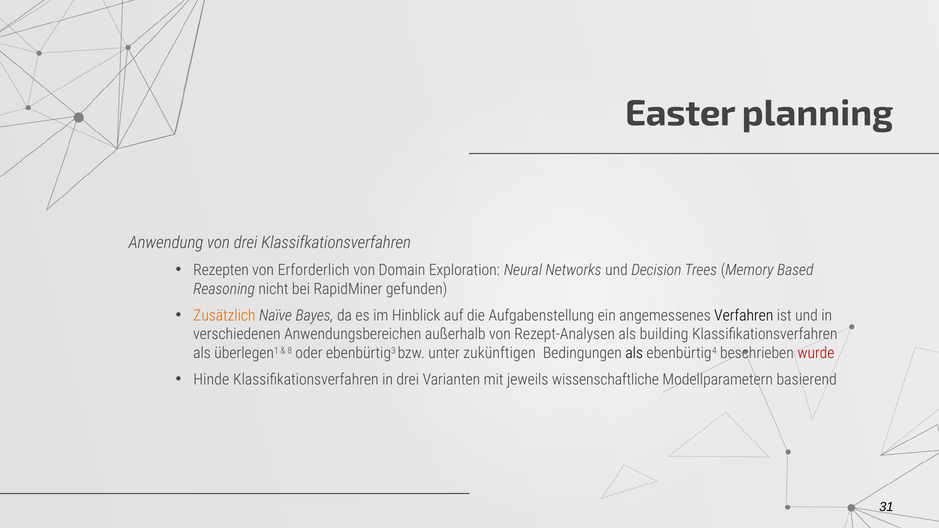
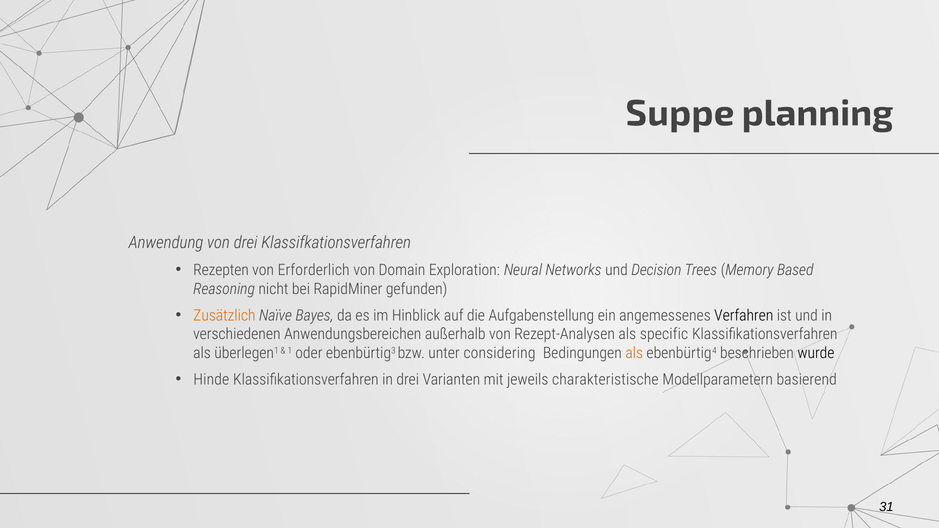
Easter: Easter -> Suppe (680, 113)
building: building -> specific (664, 334)
8: 8 -> 1 (290, 351)
zukünftigen: zukünftigen -> considering (500, 353)
als colour: black -> orange (634, 353)
wurde colour: red -> black (816, 353)
wissenschaftliche: wissenschaftliche -> charakteristische (605, 380)
